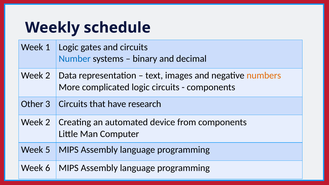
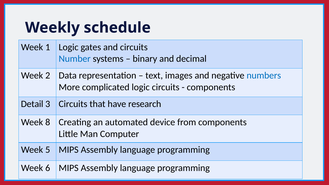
numbers colour: orange -> blue (264, 76)
Other: Other -> Detail (32, 104)
2: 2 -> 8 (48, 122)
